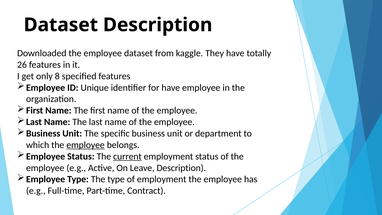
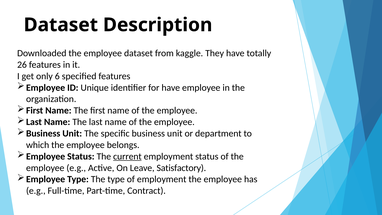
8: 8 -> 6 (57, 76)
employee underline: present -> none (86, 145)
Leave Description: Description -> Satisfactory (181, 168)
